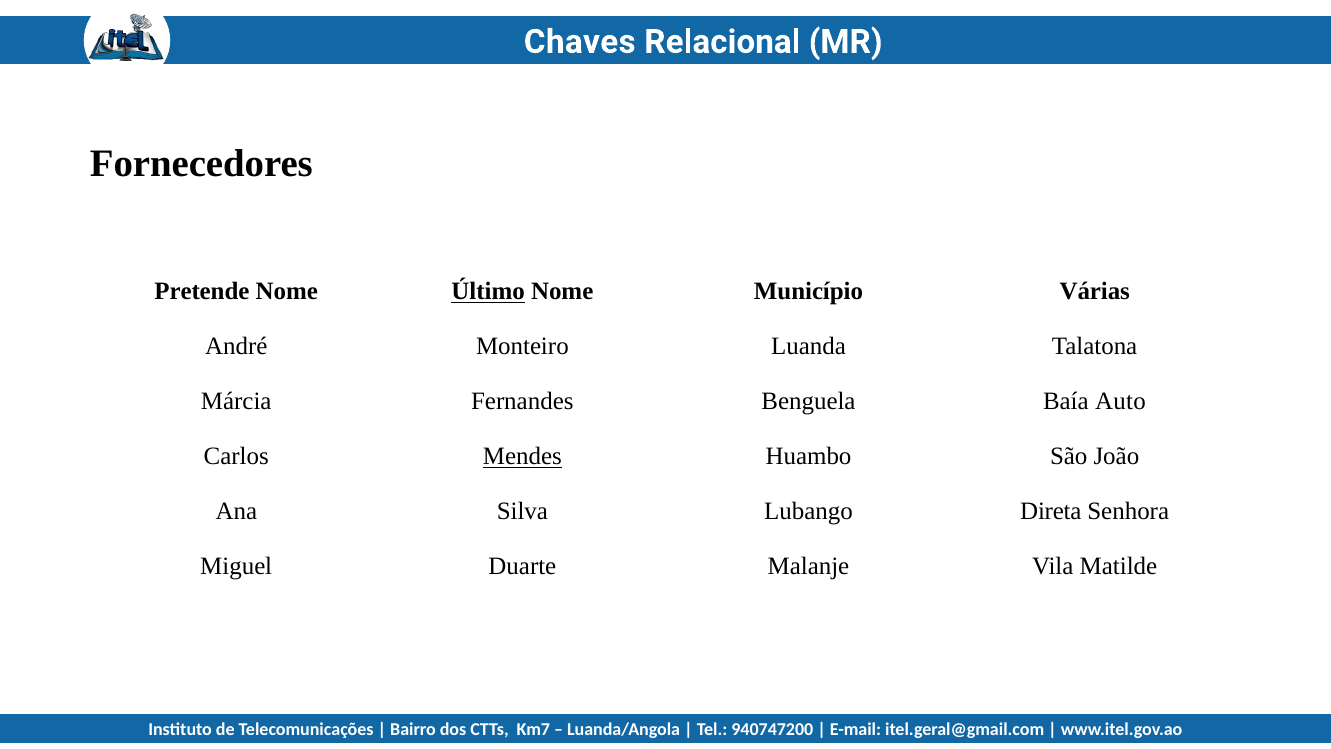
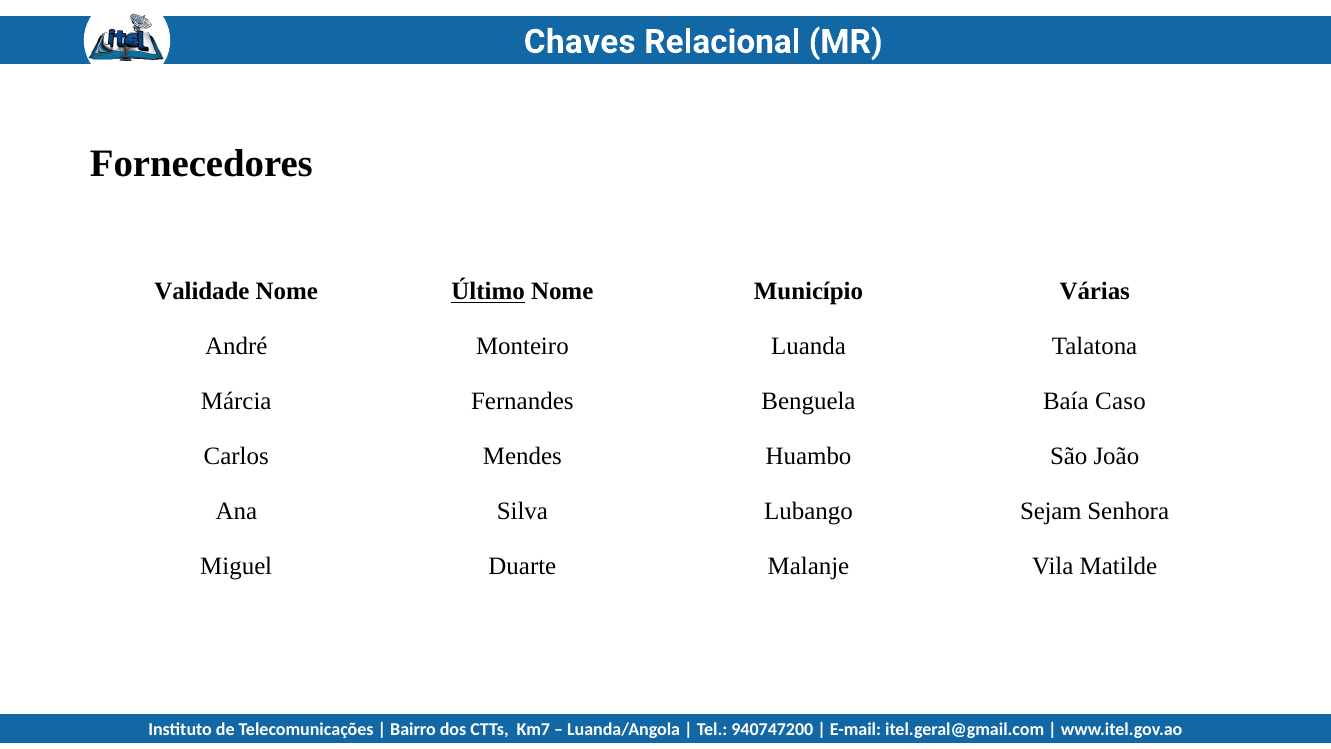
Pretende: Pretende -> Validade (202, 292)
Auto: Auto -> Caso (1120, 401)
Mendes underline: present -> none (522, 456)
Direta: Direta -> Sejam (1051, 511)
